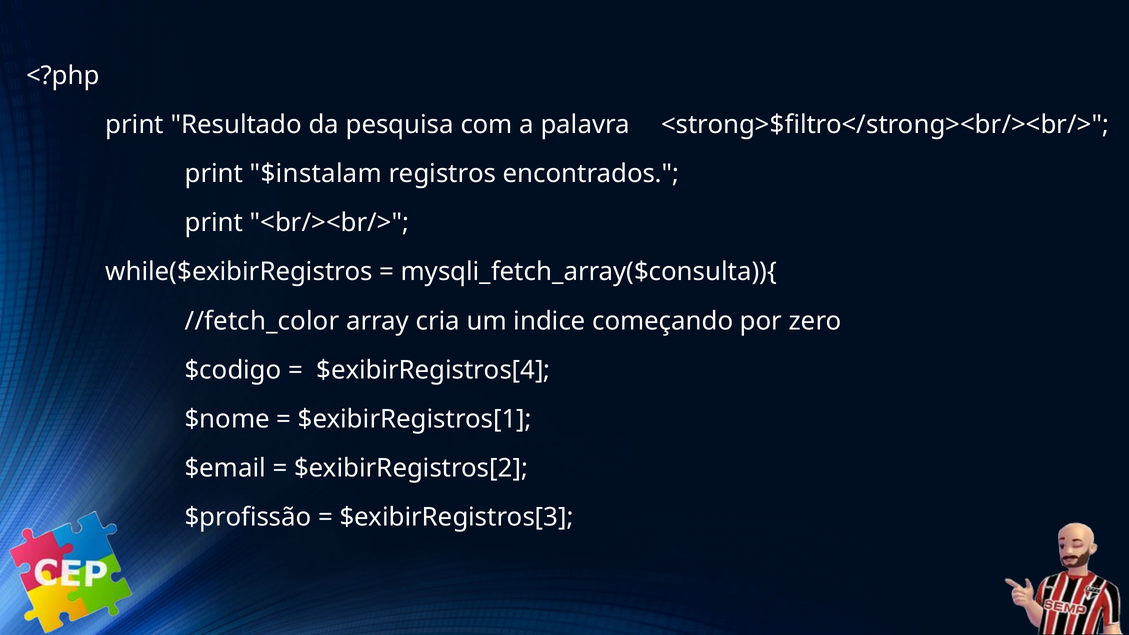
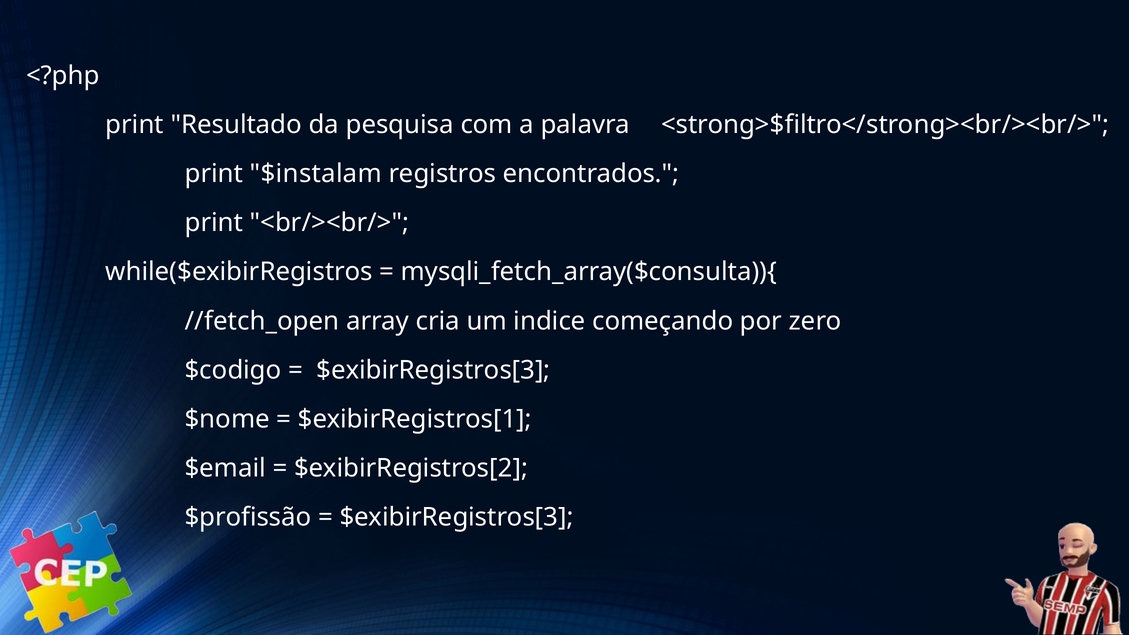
//fetch_color: //fetch_color -> //fetch_open (262, 321)
$exibirRegistros[4: $exibirRegistros[4 -> $exibirRegistros[3 (433, 370)
